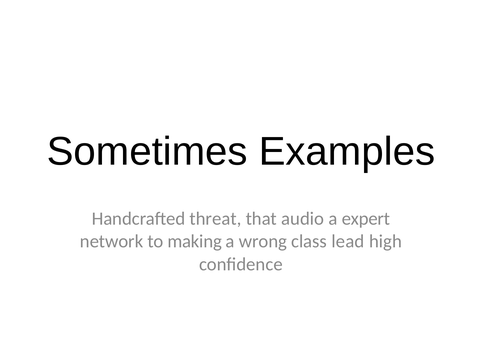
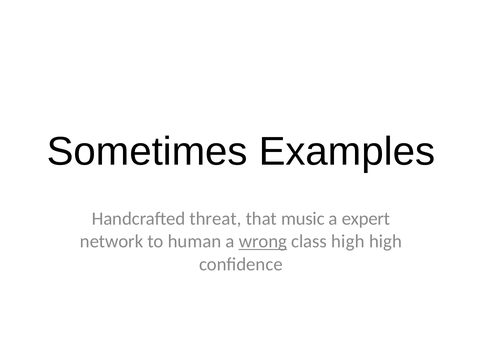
audio: audio -> music (303, 219)
making: making -> human (195, 242)
wrong underline: none -> present (263, 242)
class lead: lead -> high (348, 242)
